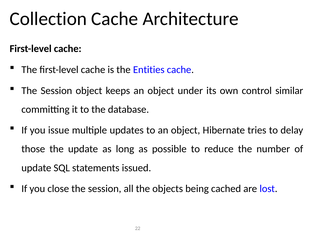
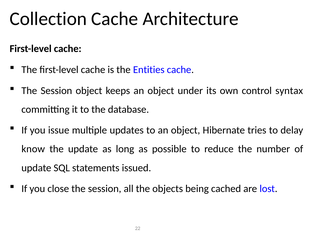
similar: similar -> syntax (289, 90)
those: those -> know (33, 149)
